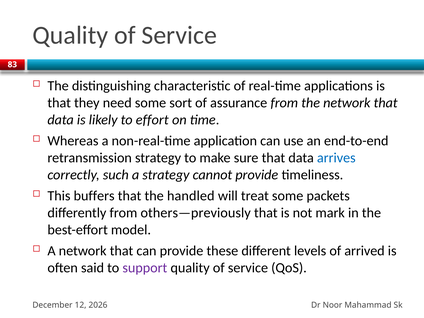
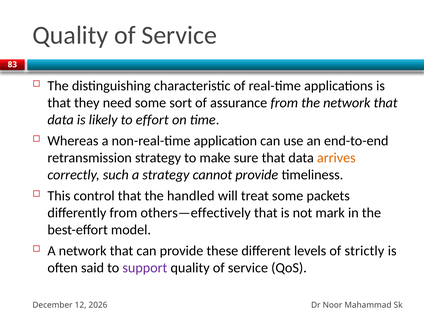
arrives colour: blue -> orange (336, 158)
buffers: buffers -> control (94, 196)
others—previously: others—previously -> others—effectively (196, 213)
arrived: arrived -> strictly (364, 251)
